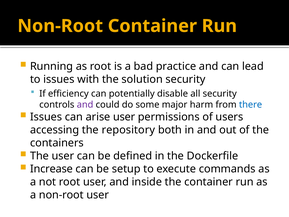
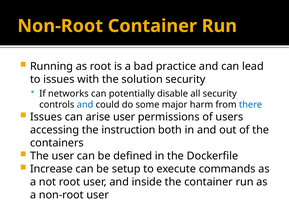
efficiency: efficiency -> networks (68, 93)
and colour: purple -> blue (85, 105)
repository: repository -> instruction (128, 130)
